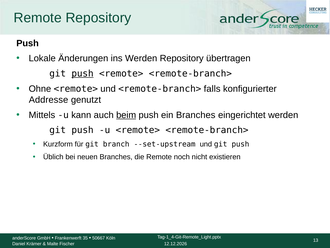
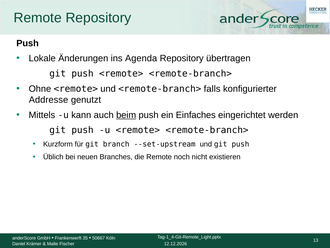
ins Werden: Werden -> Agenda (141, 58)
push underline: present -> none (82, 73)
ein Branches: Branches -> Einfaches (196, 115)
